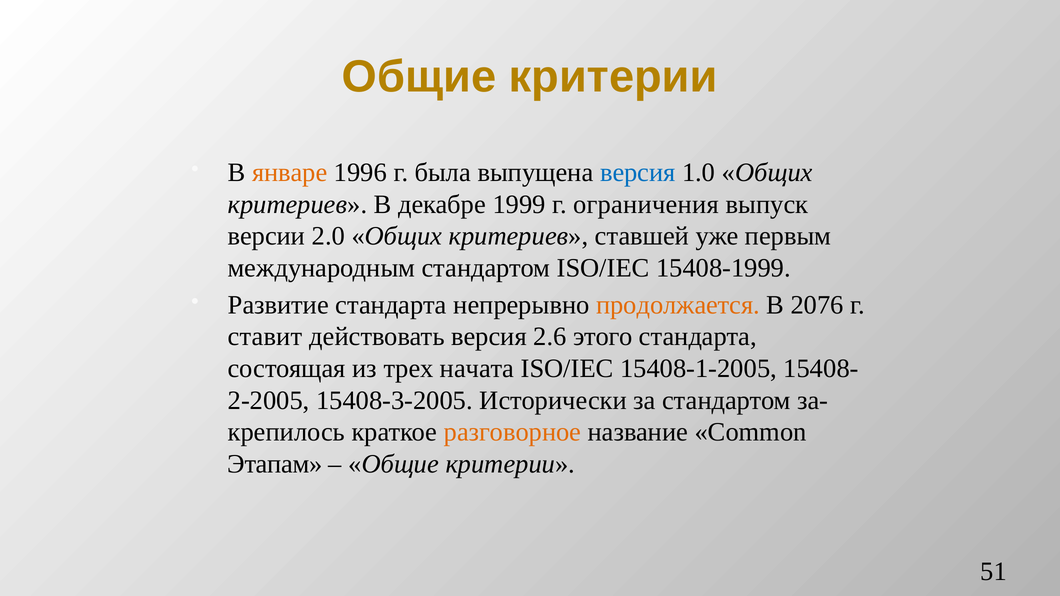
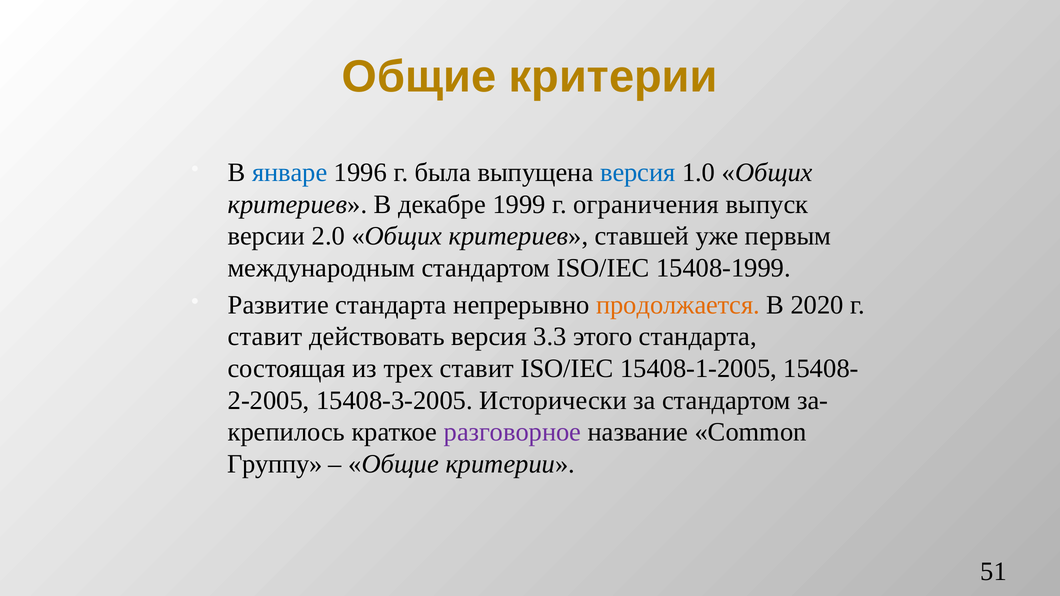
январе colour: orange -> blue (290, 173)
2076: 2076 -> 2020 (817, 305)
2.6: 2.6 -> 3.3 (550, 337)
трех начата: начата -> ставит (477, 369)
разговорное colour: orange -> purple (512, 432)
Этапам: Этапам -> Группу (275, 464)
